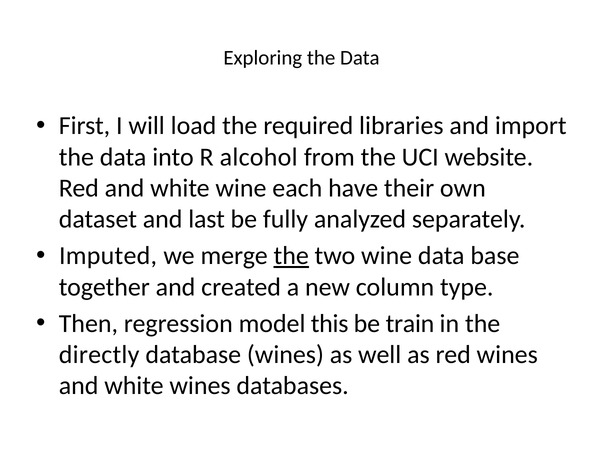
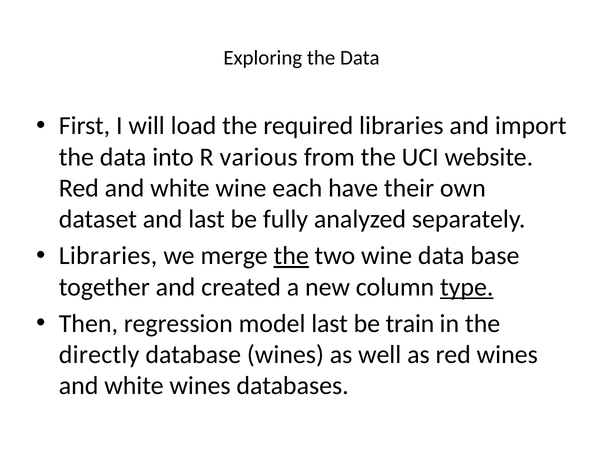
alcohol: alcohol -> various (259, 157)
Imputed: Imputed -> Libraries (108, 256)
type underline: none -> present (467, 287)
model this: this -> last (330, 324)
